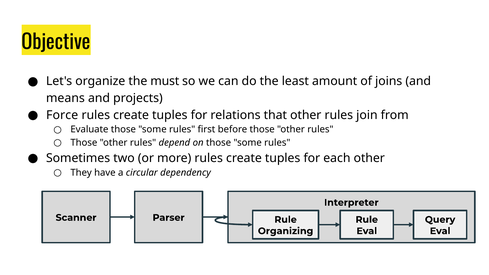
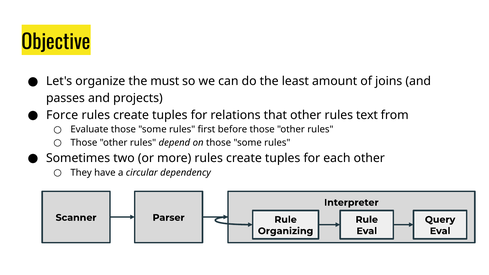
means: means -> passes (65, 98)
join: join -> text (367, 115)
